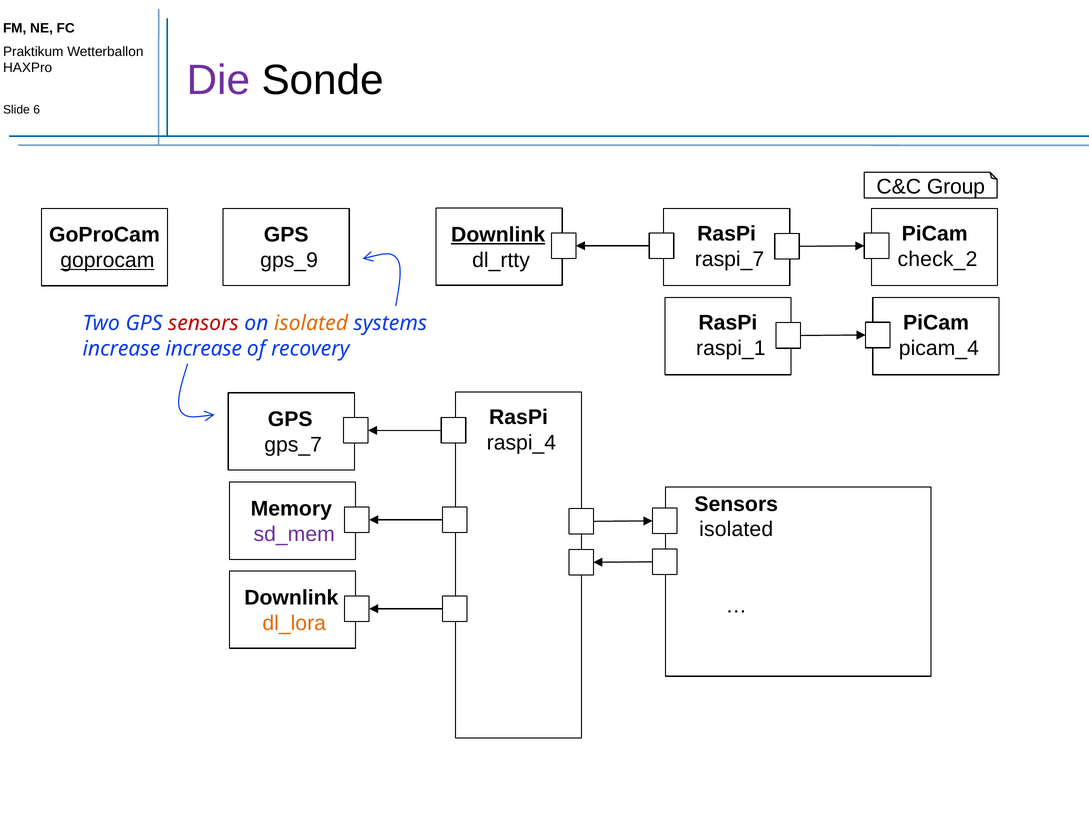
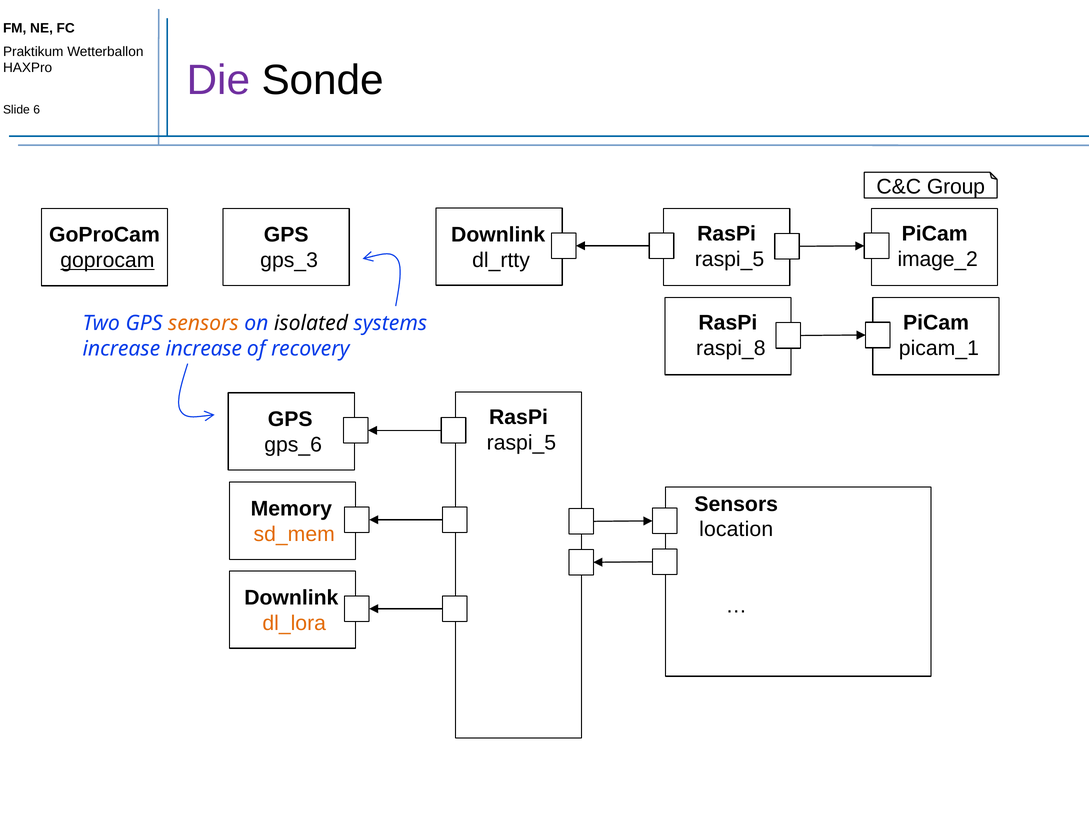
Downlink underline: present -> none (498, 235)
raspi_7: raspi_7 -> raspi_5 (730, 259)
check_2: check_2 -> image_2 (938, 259)
gps_9: gps_9 -> gps_3 (289, 260)
sensors colour: red -> orange (203, 323)
isolated colour: orange -> black (311, 323)
raspi_1: raspi_1 -> raspi_8 (731, 348)
picam_4: picam_4 -> picam_1 (939, 348)
raspi_4: raspi_4 -> raspi_5 (521, 442)
gps_7: gps_7 -> gps_6 (293, 445)
isolated: isolated -> location (736, 529)
sd_mem colour: purple -> orange (294, 534)
